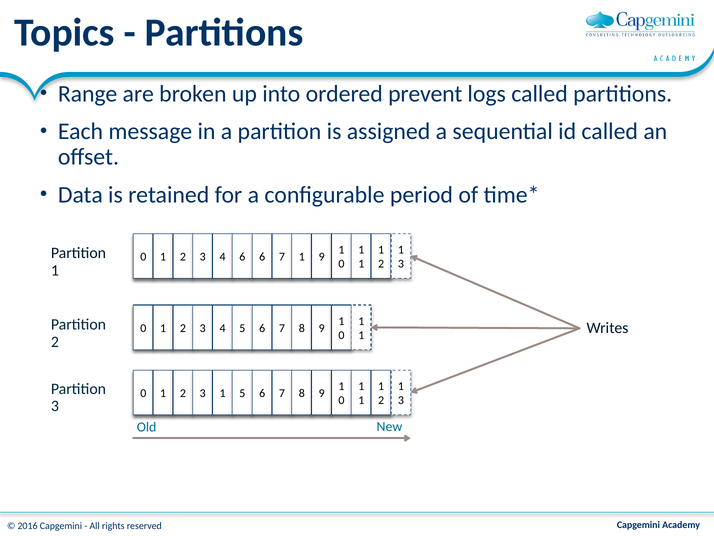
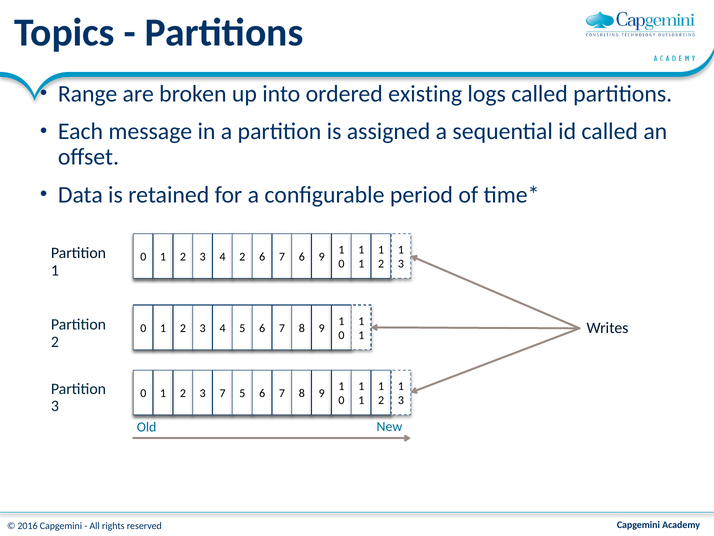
prevent: prevent -> existing (425, 94)
4 6: 6 -> 2 (242, 257)
7 1: 1 -> 6 (302, 257)
3 1: 1 -> 7 (223, 393)
